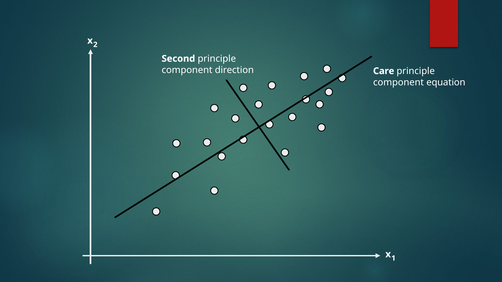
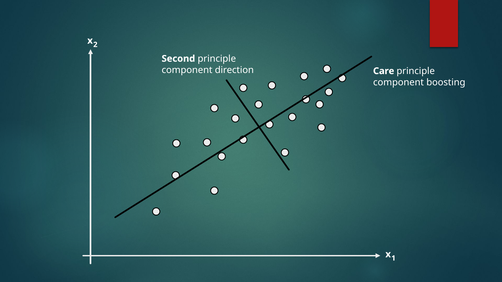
equation: equation -> boosting (446, 82)
